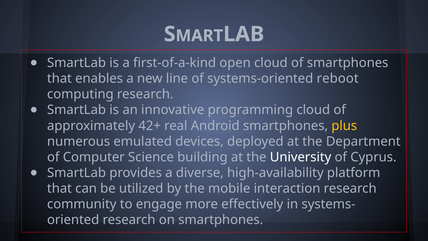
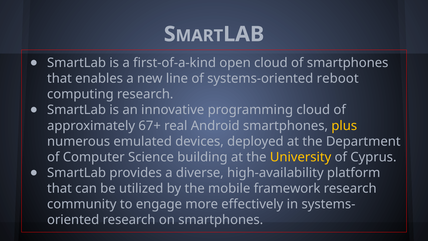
42+: 42+ -> 67+ (150, 126)
University colour: white -> yellow (301, 157)
interaction: interaction -> framework (287, 188)
